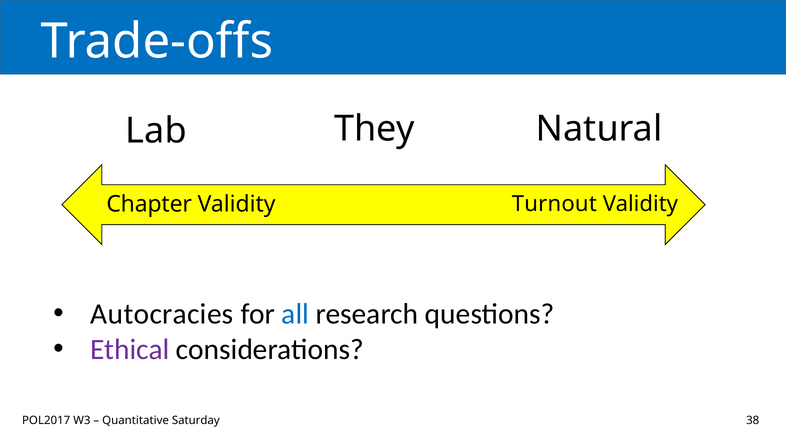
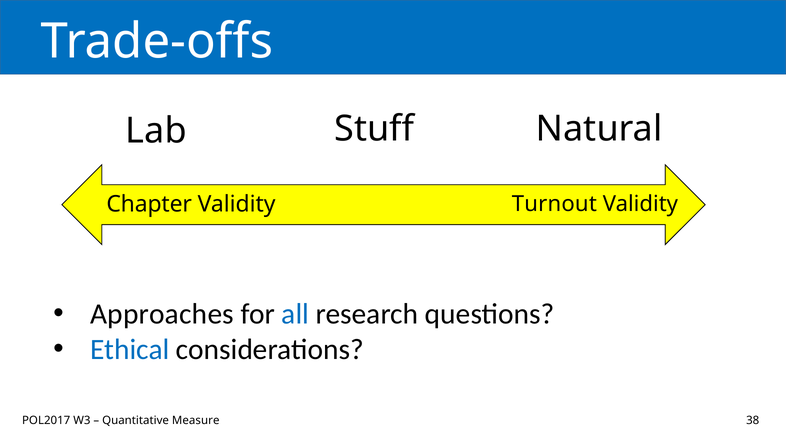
They: They -> Stuff (374, 129)
Autocracies: Autocracies -> Approaches (162, 314)
Ethical colour: purple -> blue (130, 350)
Saturday: Saturday -> Measure (196, 421)
